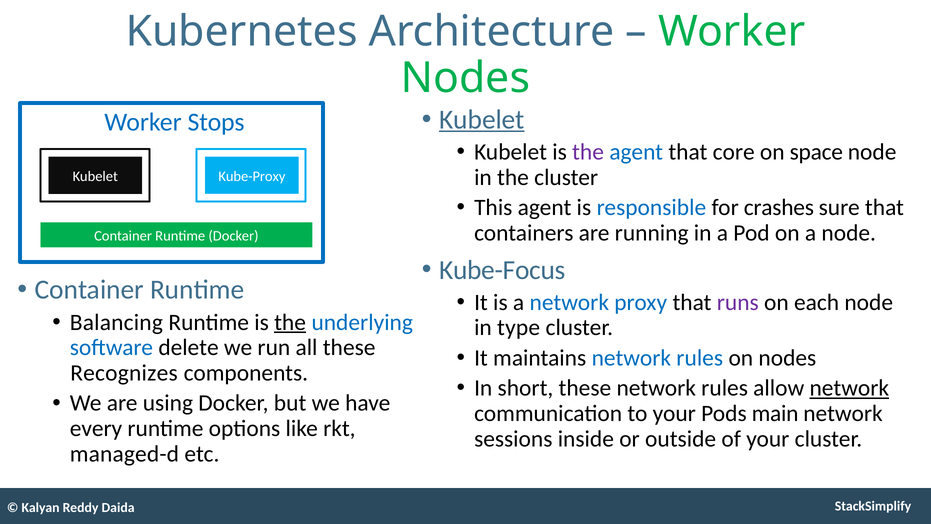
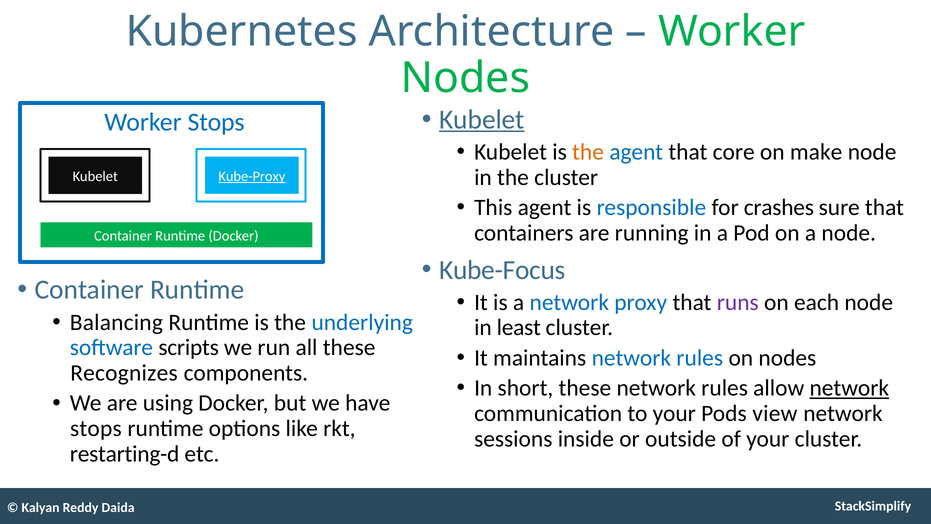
the colour: purple -> orange (588, 152)
space: space -> make (816, 152)
Kube-Proxy underline: none -> present (252, 176)
the underline: present -> none (290, 322)
type: type -> least (519, 328)
delete: delete -> scripts (189, 347)
main: main -> view (775, 413)
every: every -> stops (96, 428)
managed-d: managed-d -> restarting-d (125, 454)
